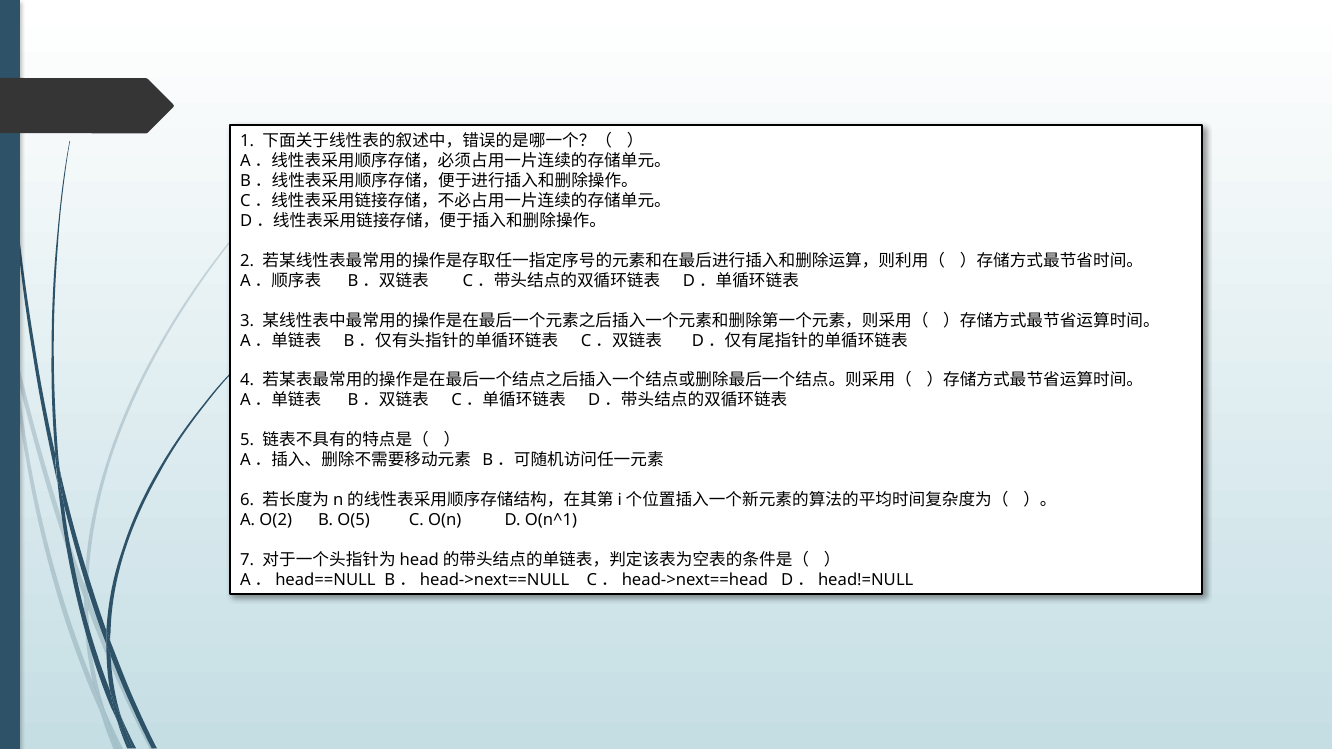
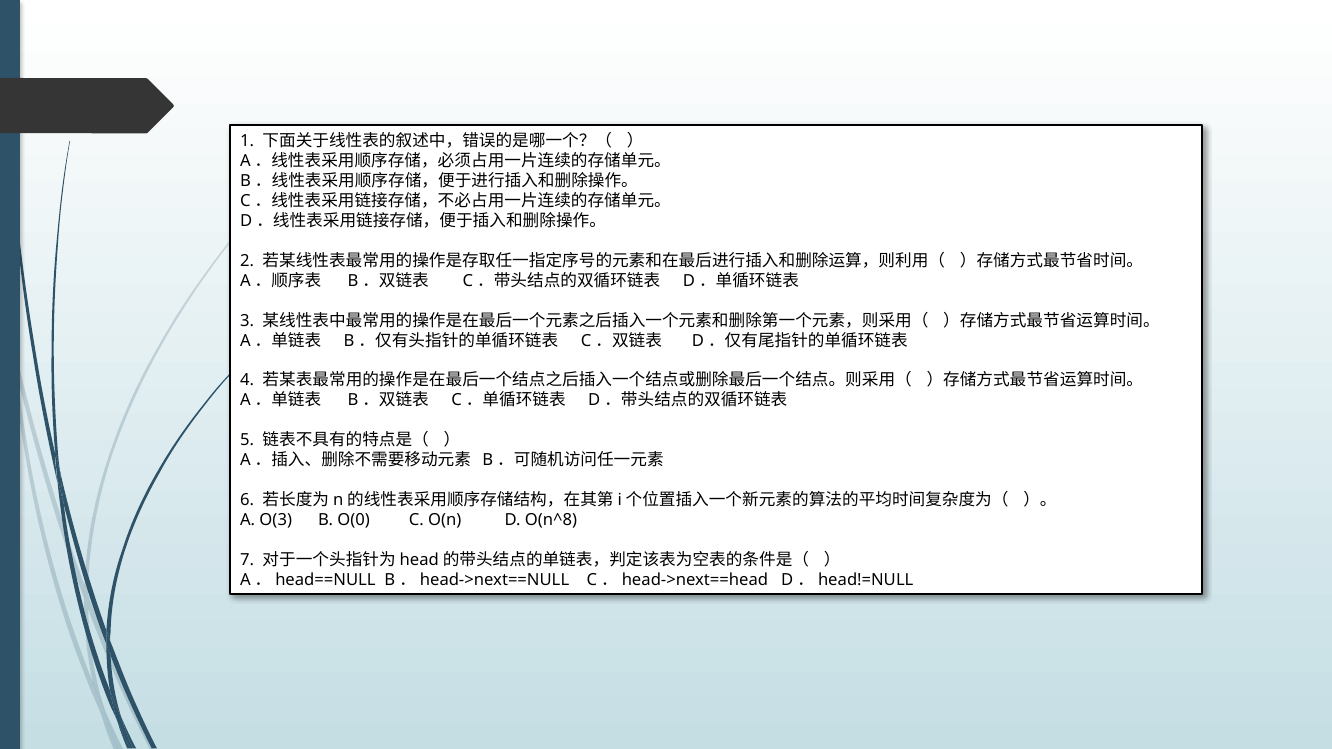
O(2: O(2 -> O(3 (276, 520)
O(5: O(5 -> O(0 (354, 520)
O(n^1: O(n^1 -> O(n^8 (551, 520)
